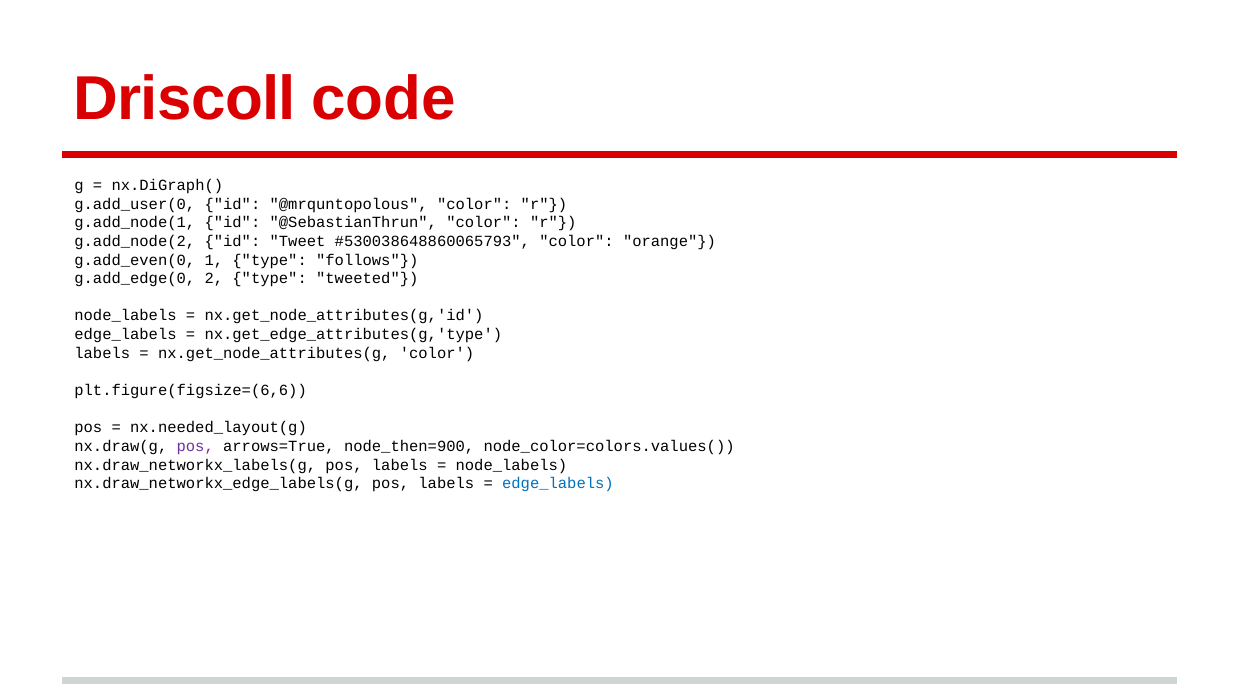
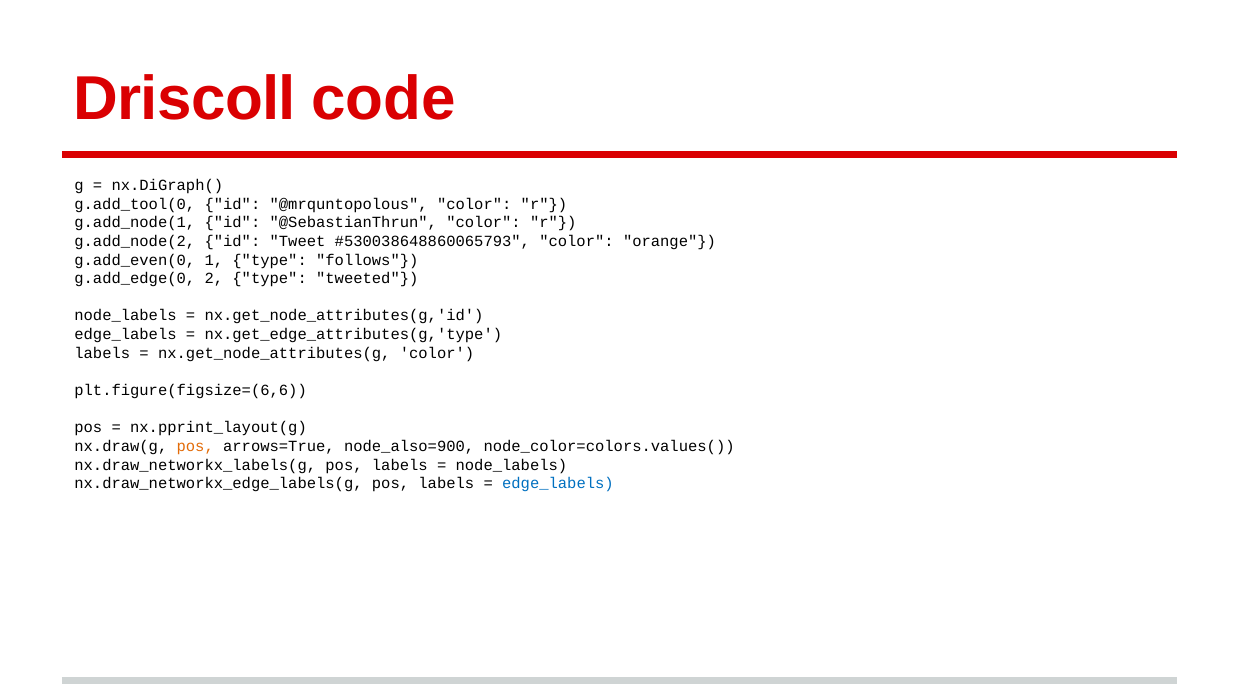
g.add_user(0: g.add_user(0 -> g.add_tool(0 (135, 204)
nx.needed_layout(g: nx.needed_layout(g -> nx.pprint_layout(g (218, 428)
pos colour: purple -> orange (195, 446)
node_then=900: node_then=900 -> node_also=900 (409, 446)
